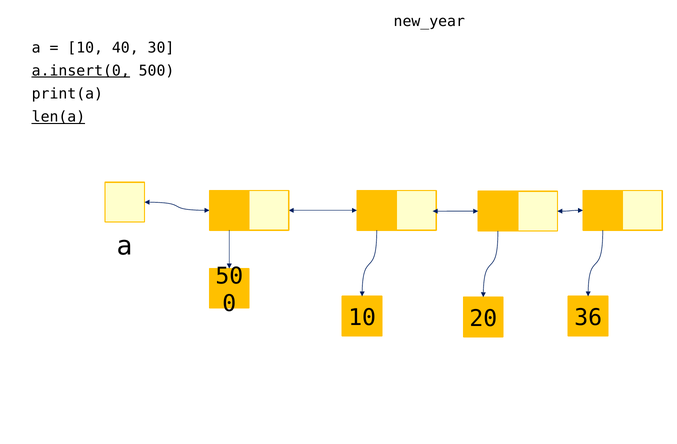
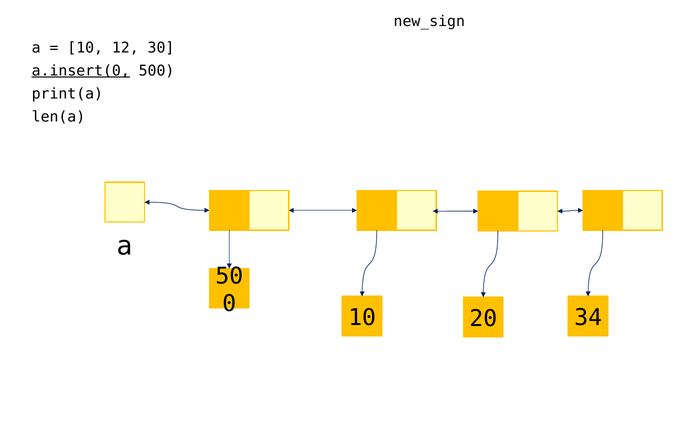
new_year: new_year -> new_sign (429, 22)
40: 40 -> 12 (125, 48)
len(a underline: present -> none (58, 117)
36: 36 -> 34 (588, 318)
